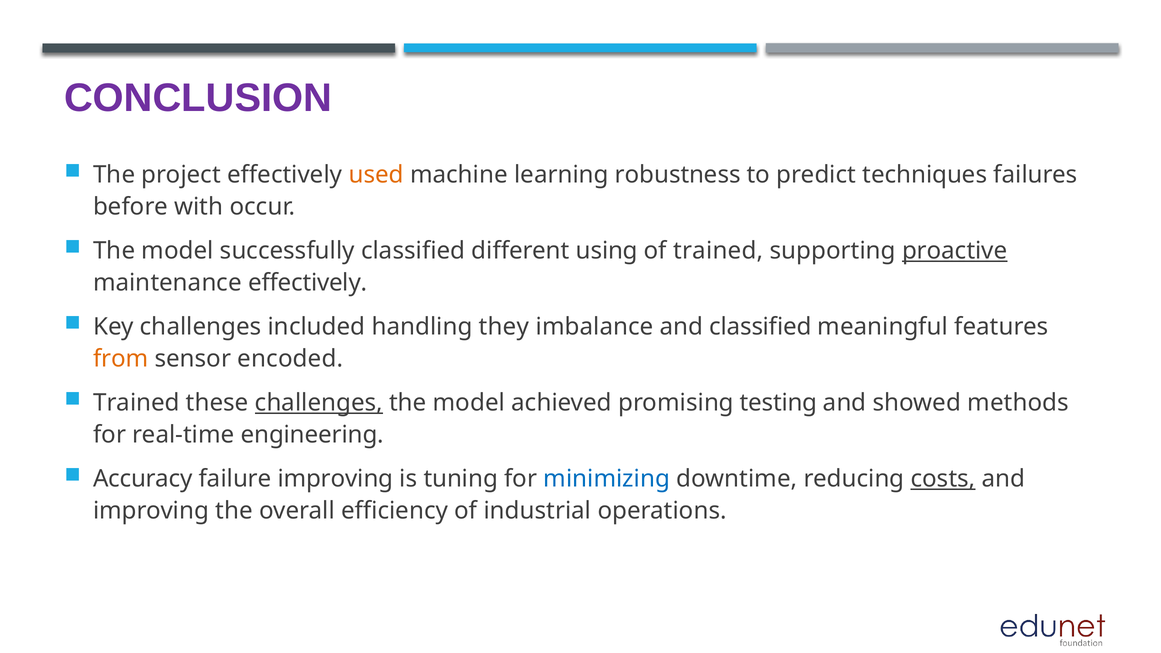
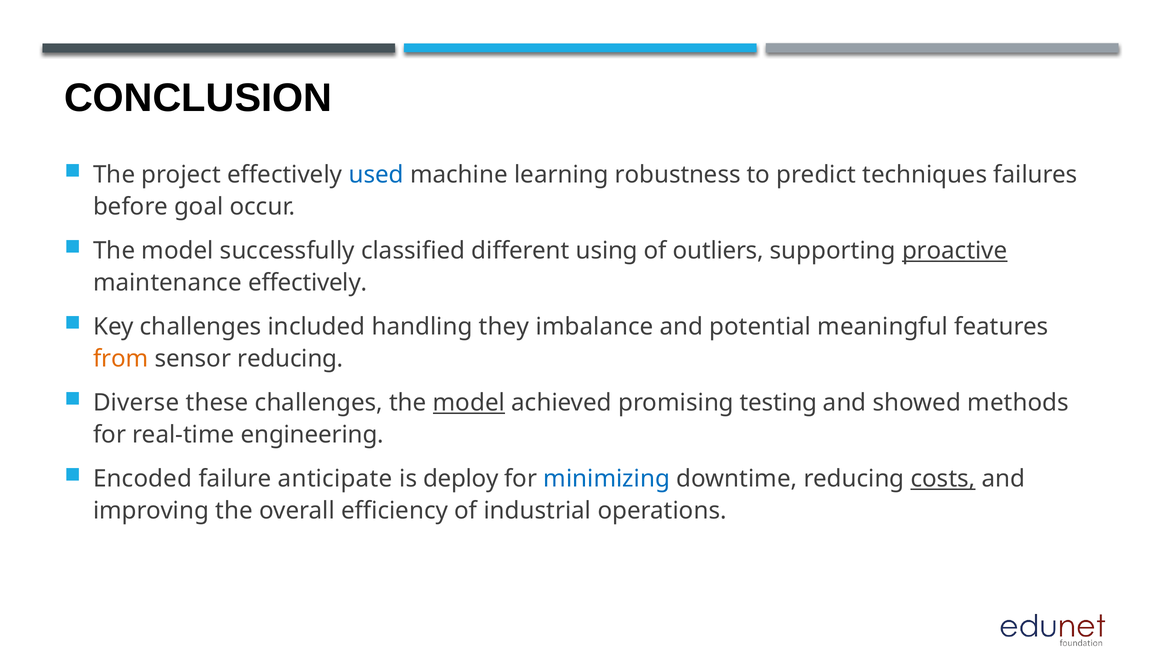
CONCLUSION colour: purple -> black (198, 98)
used colour: orange -> blue (376, 175)
with: with -> goal (199, 207)
of trained: trained -> outliers (718, 251)
and classified: classified -> potential (760, 327)
sensor encoded: encoded -> reducing (290, 359)
Trained: Trained -> Diverse (136, 403)
challenges underline: present -> none (319, 403)
model underline: none -> present (469, 403)
Accuracy: Accuracy -> Encoded (143, 479)
failure improving: improving -> anticipate (335, 479)
tuning: tuning -> deploy (461, 479)
